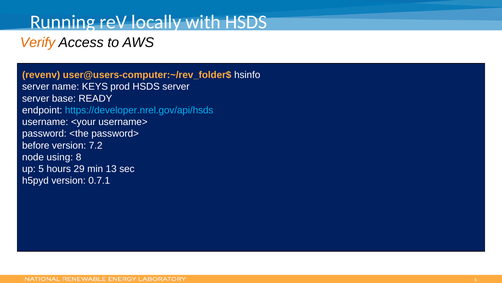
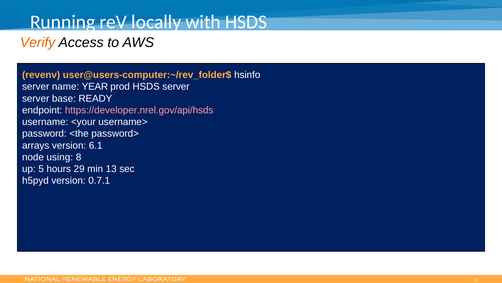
KEYS: KEYS -> YEAR (95, 87)
https://developer.nrel.gov/api/hsds colour: light blue -> pink (139, 110)
before: before -> arrays (36, 145)
7.2: 7.2 -> 6.1 (96, 145)
